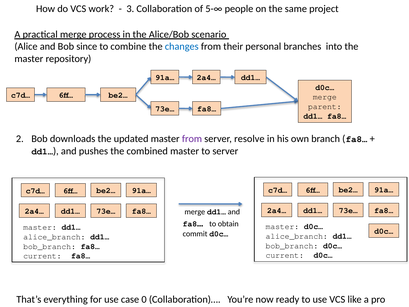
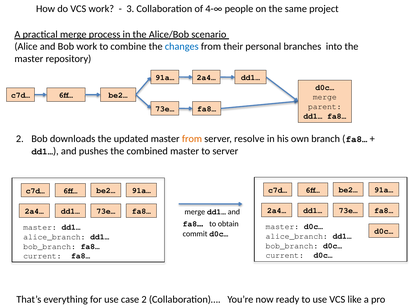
5-∞: 5-∞ -> 4-∞ (214, 9)
Bob since: since -> work (87, 47)
from colour: purple -> orange (192, 139)
case 0: 0 -> 2 (144, 299)
